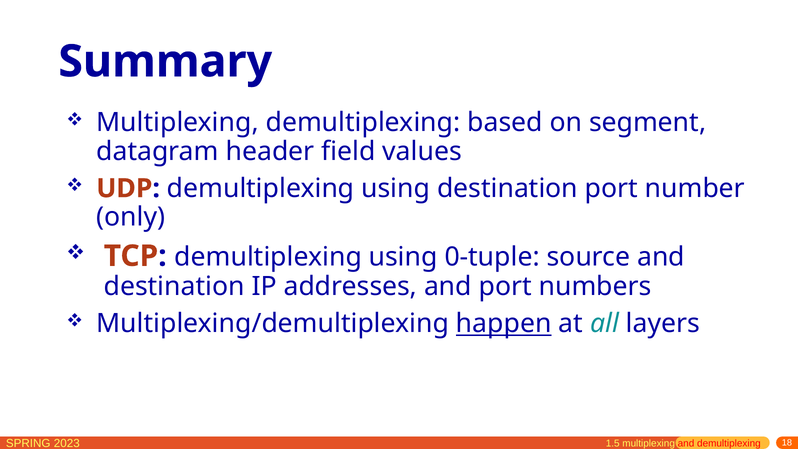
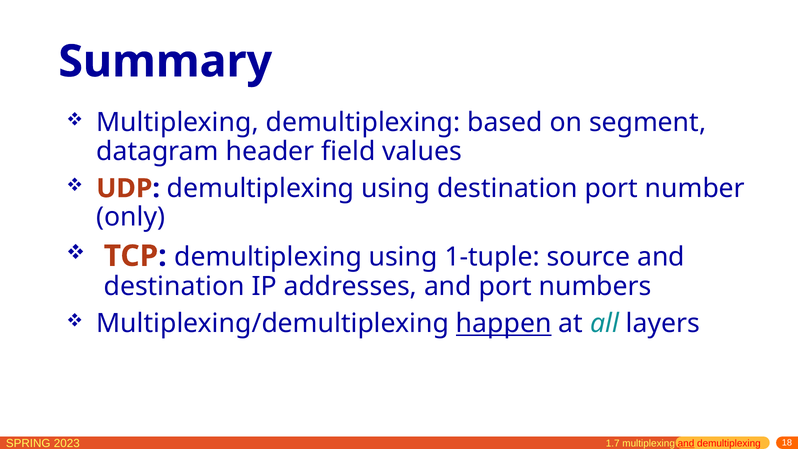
0-tuple: 0-tuple -> 1-tuple (492, 257)
1.5: 1.5 -> 1.7 (613, 443)
and underline: none -> present (686, 443)
